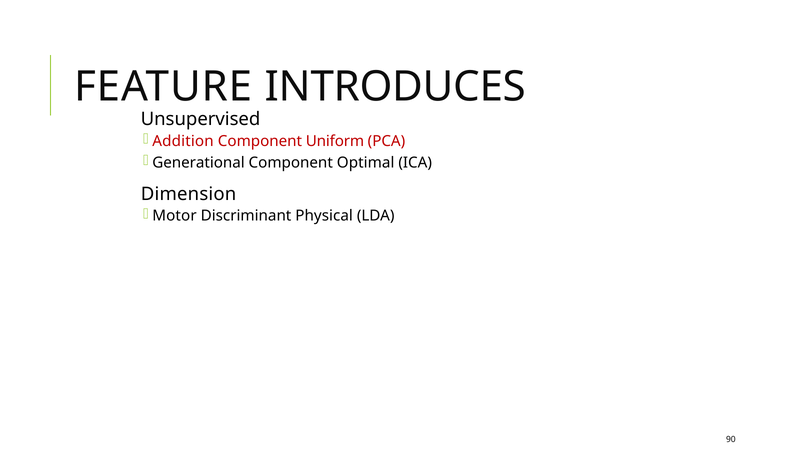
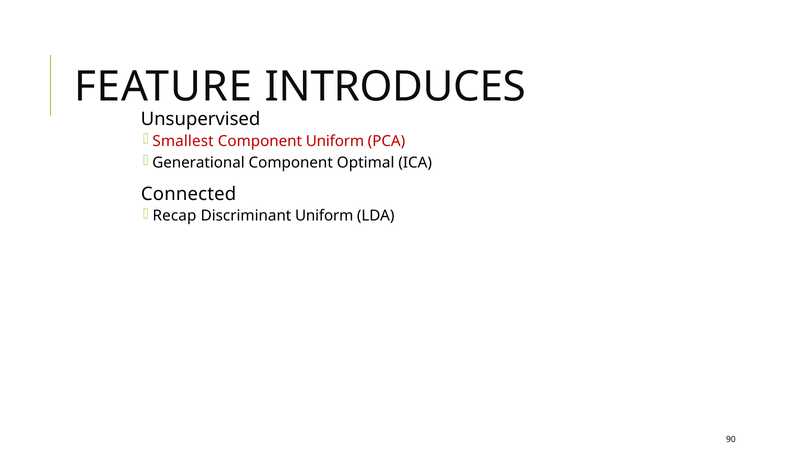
Addition: Addition -> Smallest (183, 141)
Dimension: Dimension -> Connected (189, 194)
Motor: Motor -> Recap (174, 216)
Discriminant Physical: Physical -> Uniform (324, 216)
